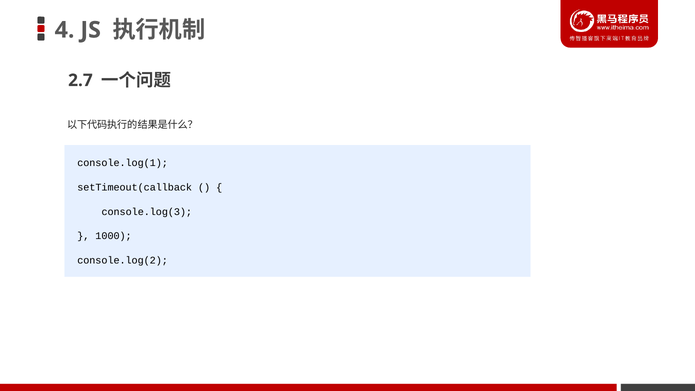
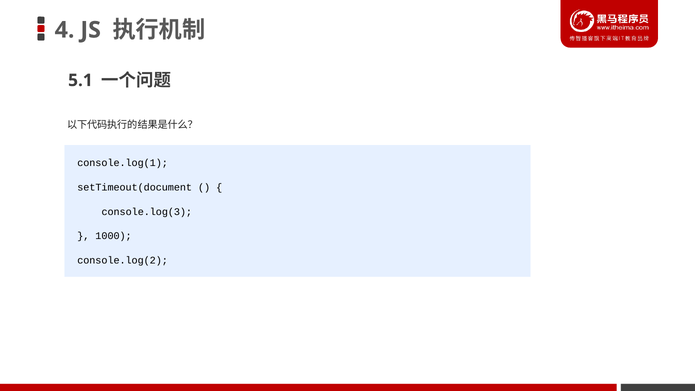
2.7: 2.7 -> 5.1 (80, 80)
setTimeout(callback: setTimeout(callback -> setTimeout(document (135, 187)
